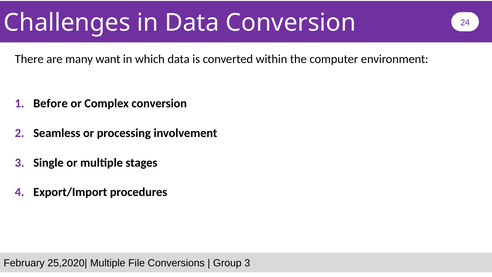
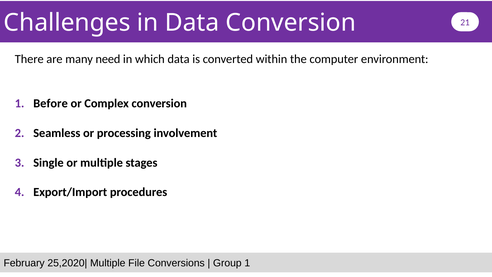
24: 24 -> 21 (465, 22)
want: want -> need (108, 59)
Group 3: 3 -> 1 (247, 263)
